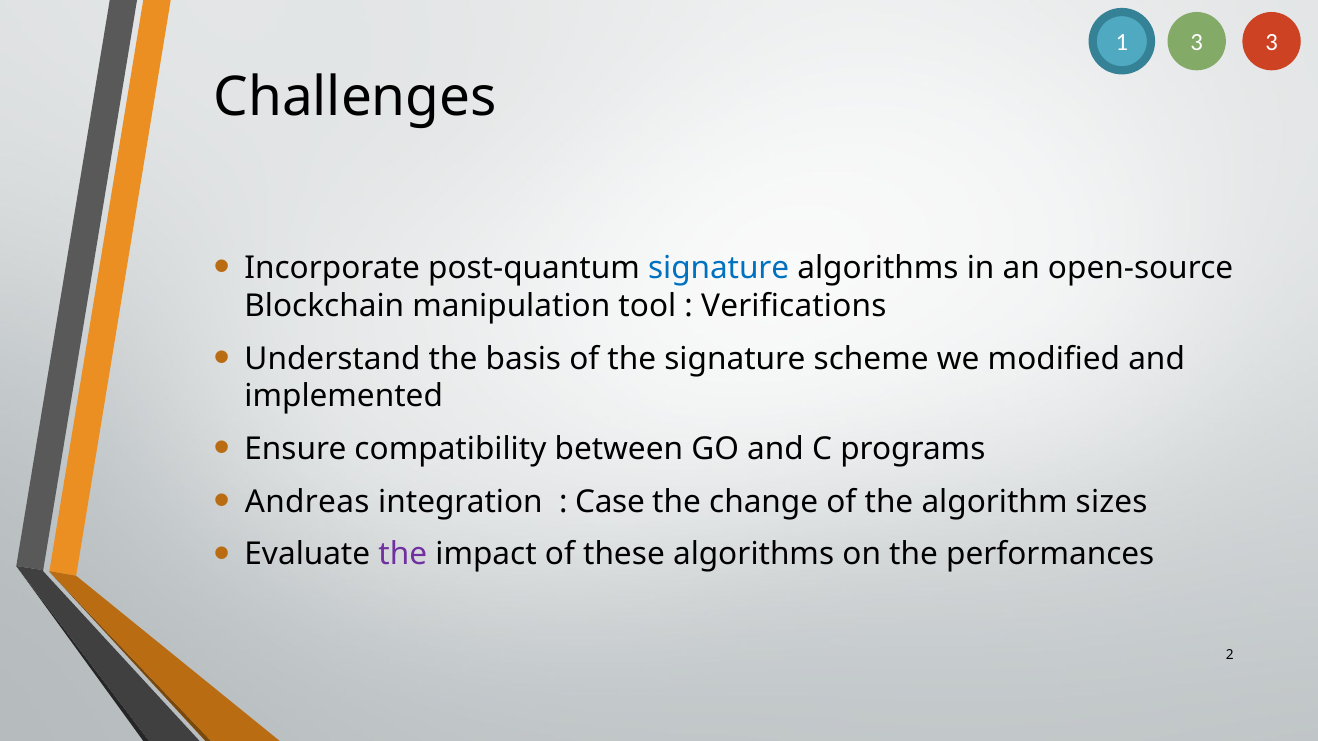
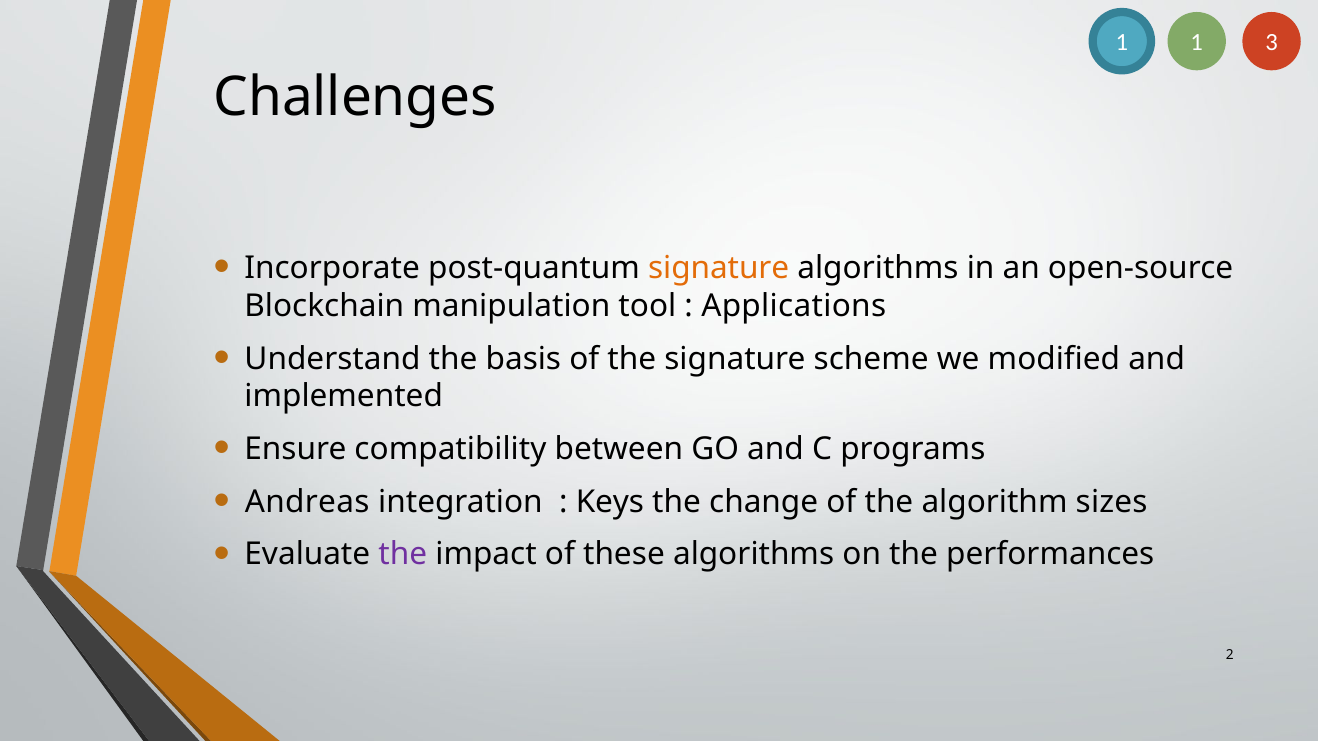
1 3: 3 -> 1 (1197, 43)
signature colour: blue -> orange (719, 268)
Verifications: Verifications -> Applications (794, 306)
Case: Case -> Keys (610, 502)
